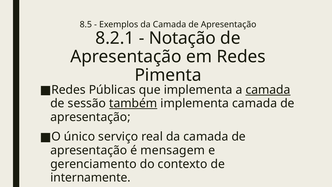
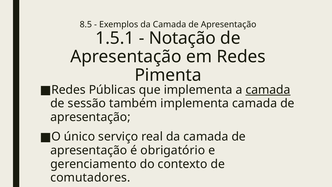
8.2.1: 8.2.1 -> 1.5.1 (115, 38)
também underline: present -> none (133, 103)
mensagem: mensagem -> obrigatório (173, 150)
internamente: internamente -> comutadores (90, 177)
